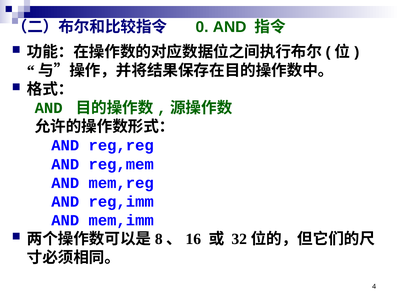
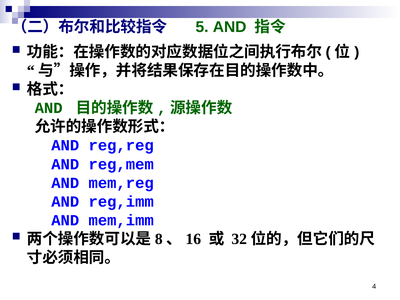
0: 0 -> 5 (202, 27)
